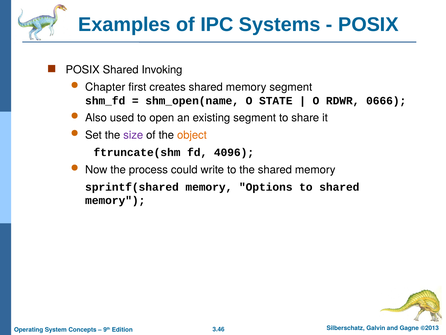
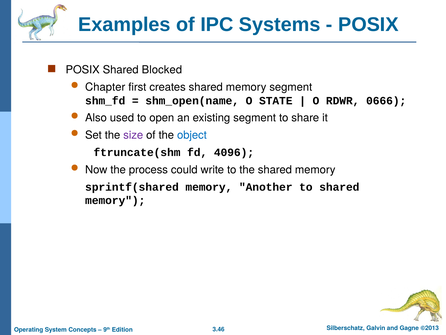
Invoking: Invoking -> Blocked (162, 70)
object colour: orange -> blue (192, 135)
Options: Options -> Another (266, 187)
